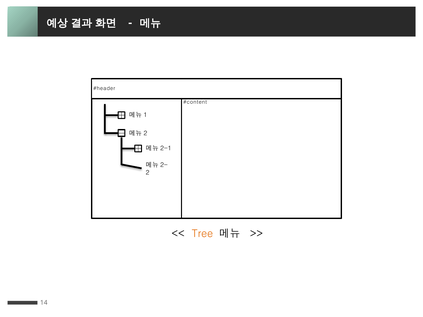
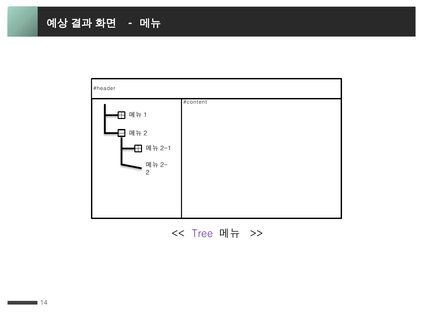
Tree colour: orange -> purple (202, 234)
